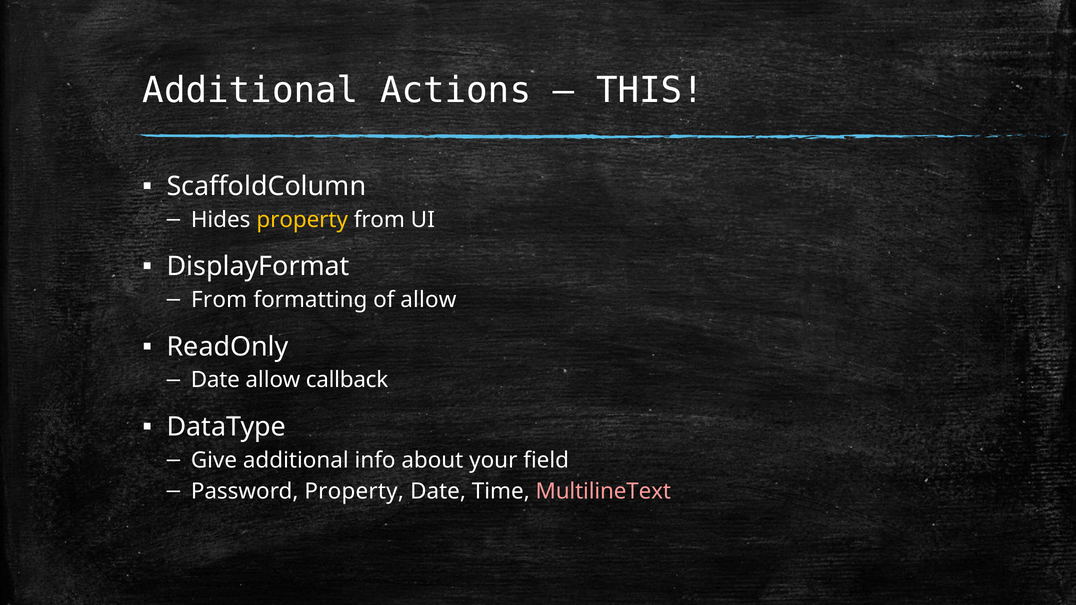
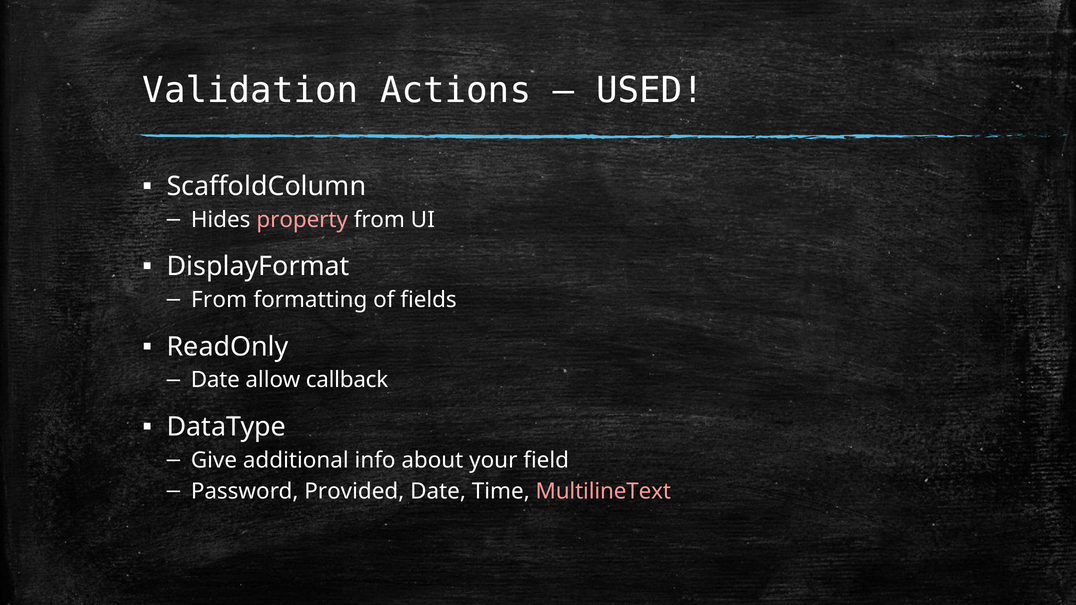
Additional: Additional -> Validation (250, 91)
THIS: THIS -> USED (650, 91)
property colour: yellow -> pink (302, 220)
of allow: allow -> fields (429, 300)
Password Property: Property -> Provided (354, 491)
